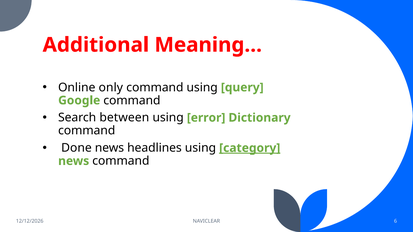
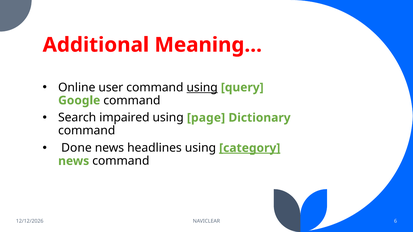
only: only -> user (111, 88)
using underline: none -> present (202, 88)
between: between -> impaired (124, 118)
error: error -> page (206, 118)
